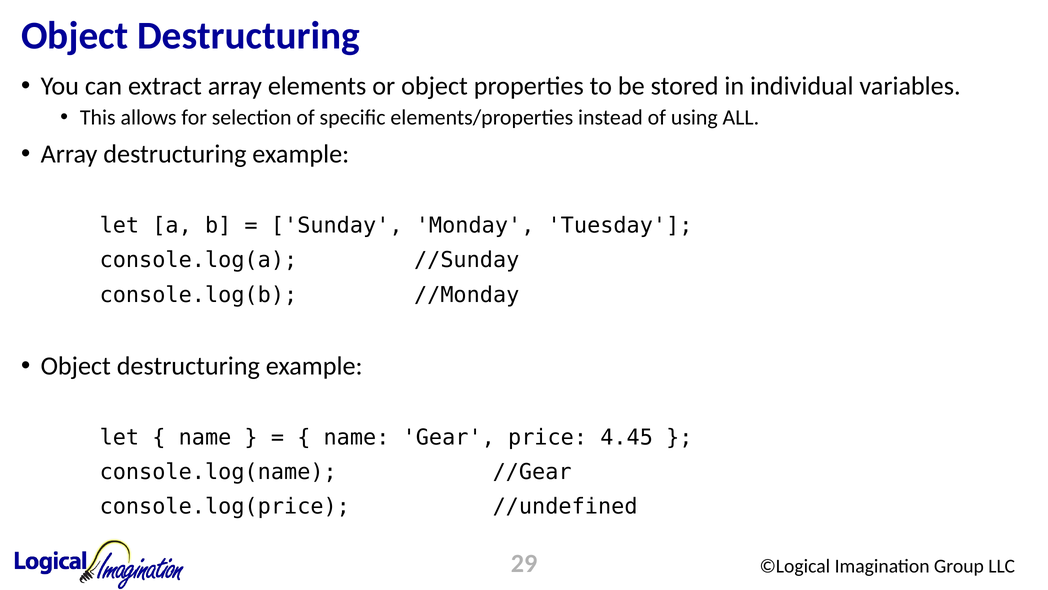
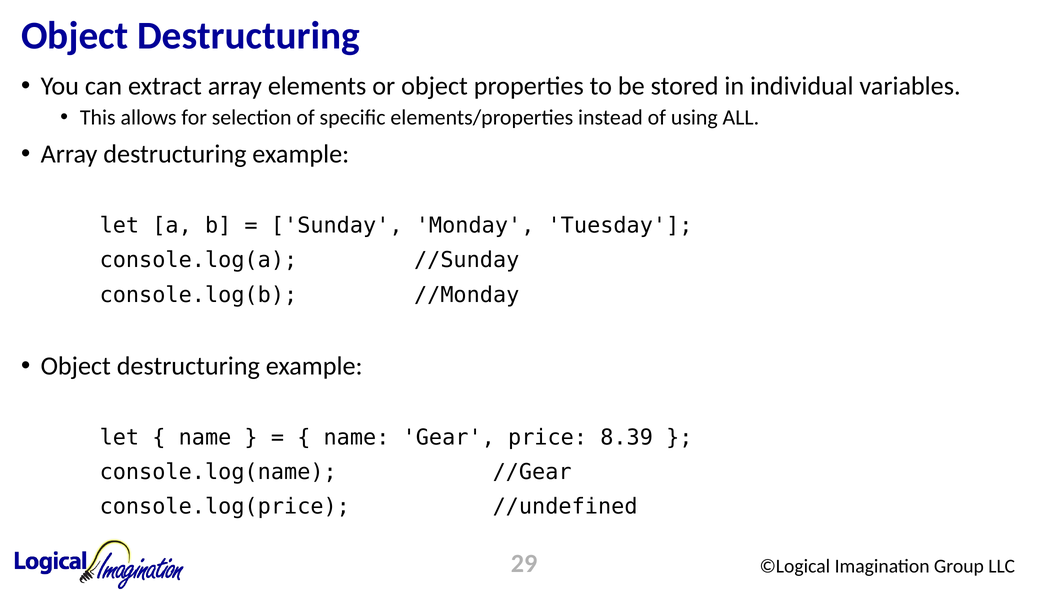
4.45: 4.45 -> 8.39 (627, 437)
